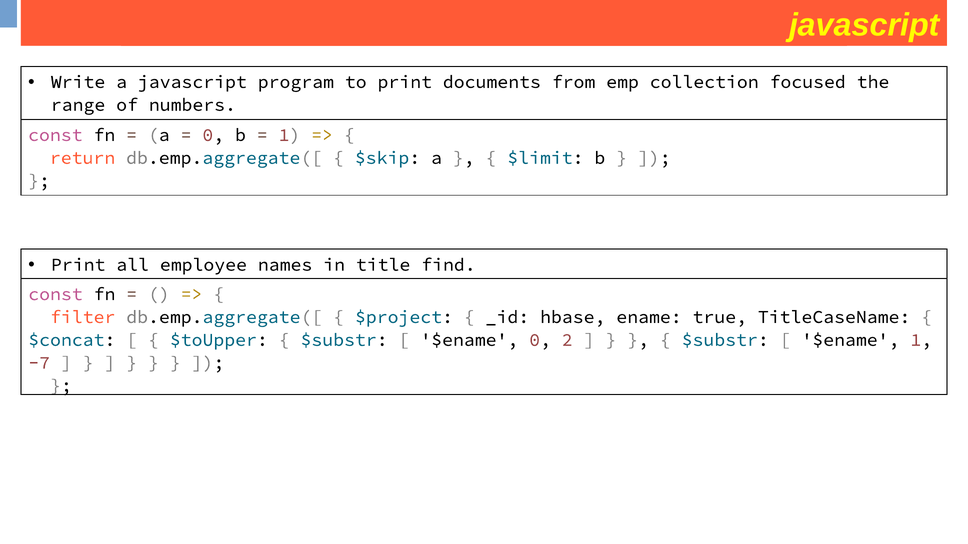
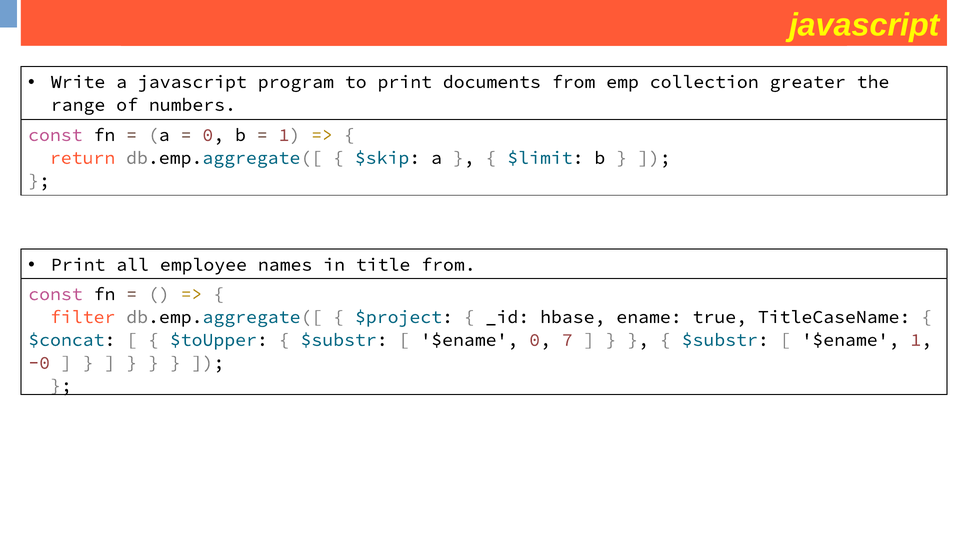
focused: focused -> greater (808, 82)
title find: find -> from (448, 265)
2: 2 -> 7 (567, 340)
-7: -7 -> -0 (39, 363)
